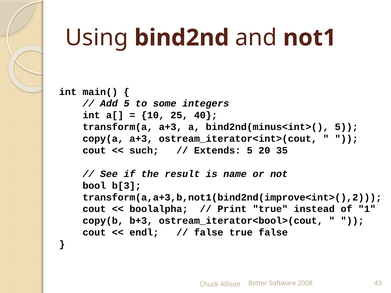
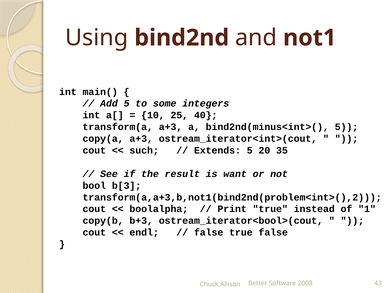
name: name -> want (235, 174)
transform(a,a+3,b,not1(bind2nd(improve<int>(),2: transform(a,a+3,b,not1(bind2nd(improve<int>(),2 -> transform(a,a+3,b,not1(bind2nd(problem<int>(),2 (232, 197)
